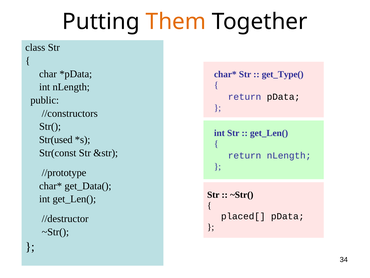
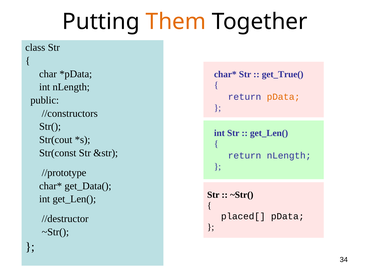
get_Type(: get_Type( -> get_True( (283, 74)
pData colour: black -> orange (283, 97)
Str(used: Str(used -> Str(cout (56, 140)
